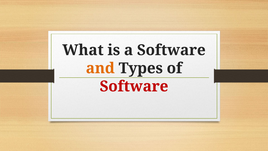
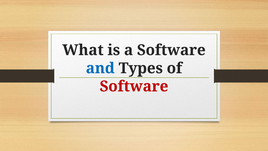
and colour: orange -> blue (100, 68)
